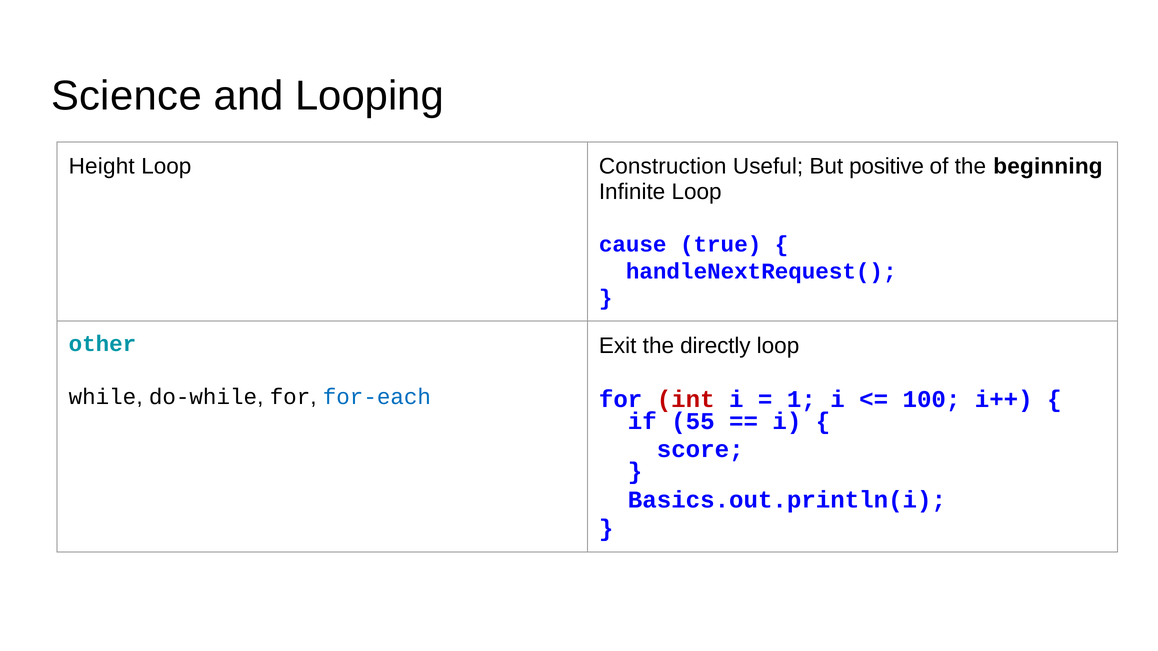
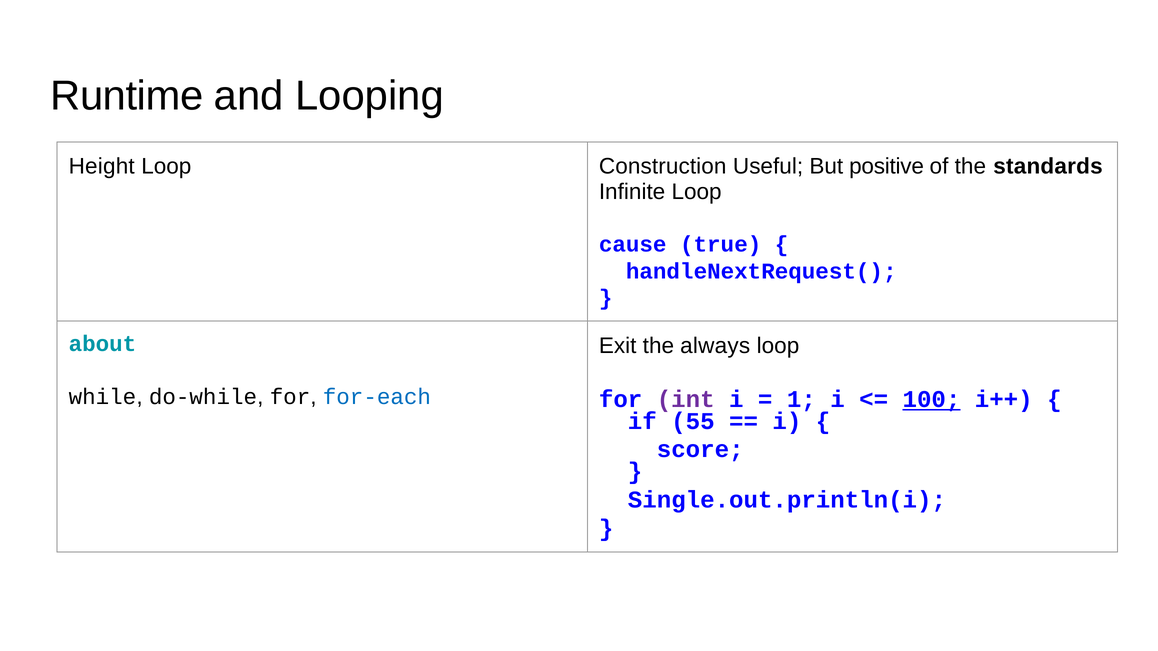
Science: Science -> Runtime (127, 96)
beginning: beginning -> standards (1048, 166)
directly: directly -> always (715, 346)
other: other -> about (102, 344)
int colour: red -> purple (686, 399)
100 underline: none -> present (931, 399)
Basics.out.println(i: Basics.out.println(i -> Single.out.println(i (787, 500)
